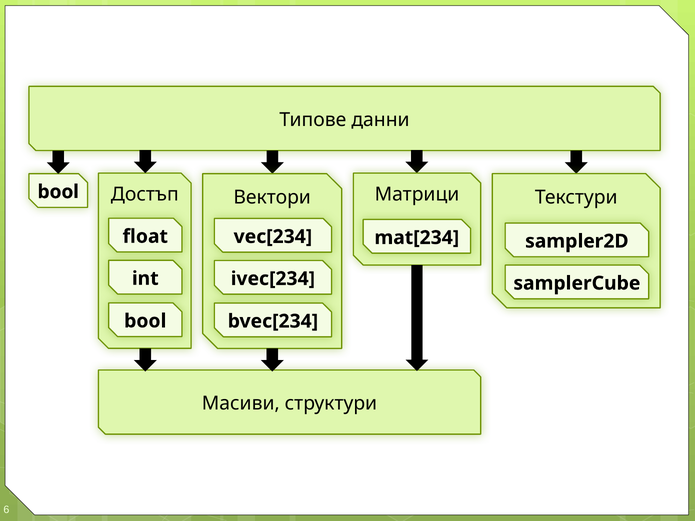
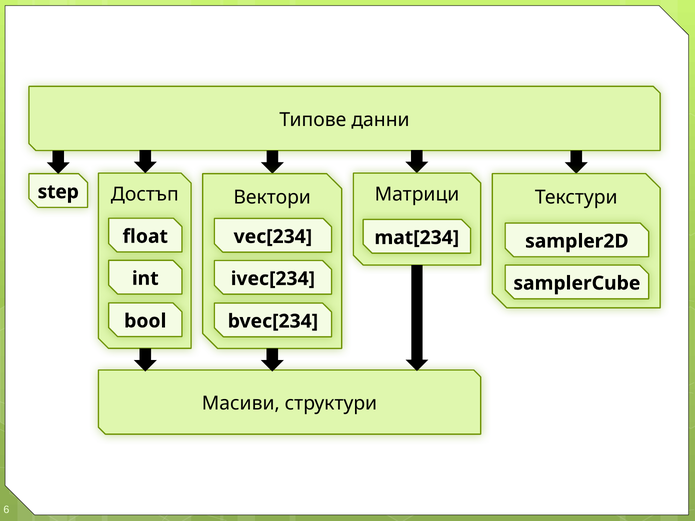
bool: bool -> step (58, 192)
